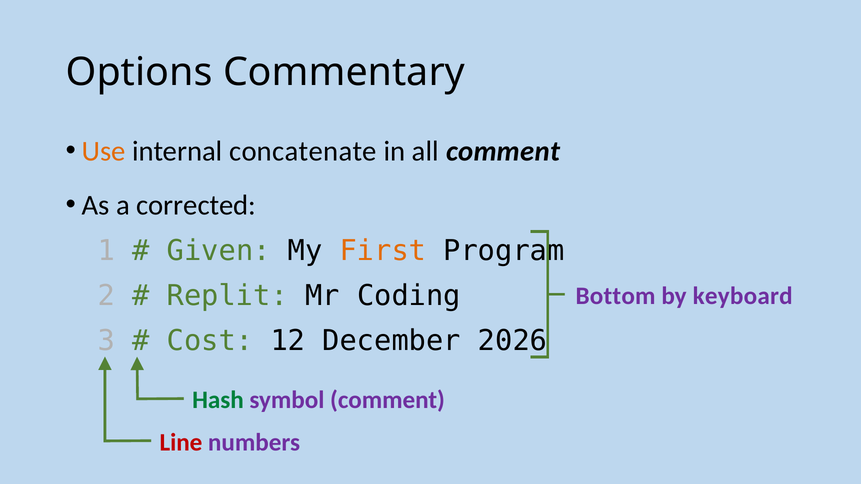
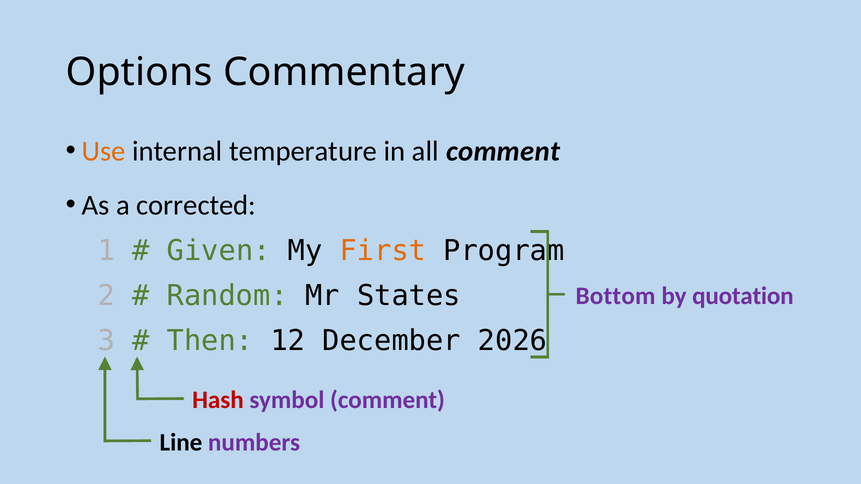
concatenate: concatenate -> temperature (303, 151)
Replit: Replit -> Random (227, 296)
Coding: Coding -> States (409, 296)
keyboard: keyboard -> quotation (743, 296)
Cost: Cost -> Then (210, 341)
Hash colour: green -> red (218, 400)
Line colour: red -> black (181, 443)
